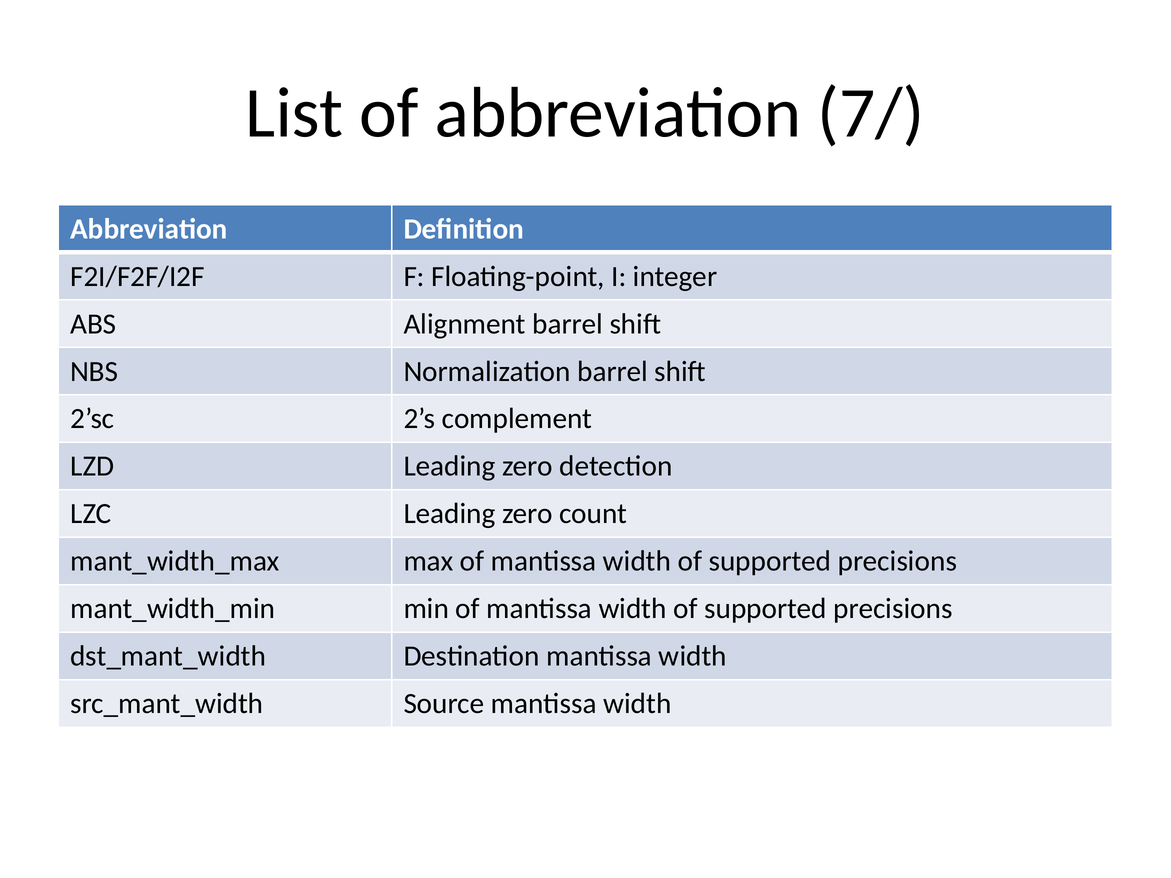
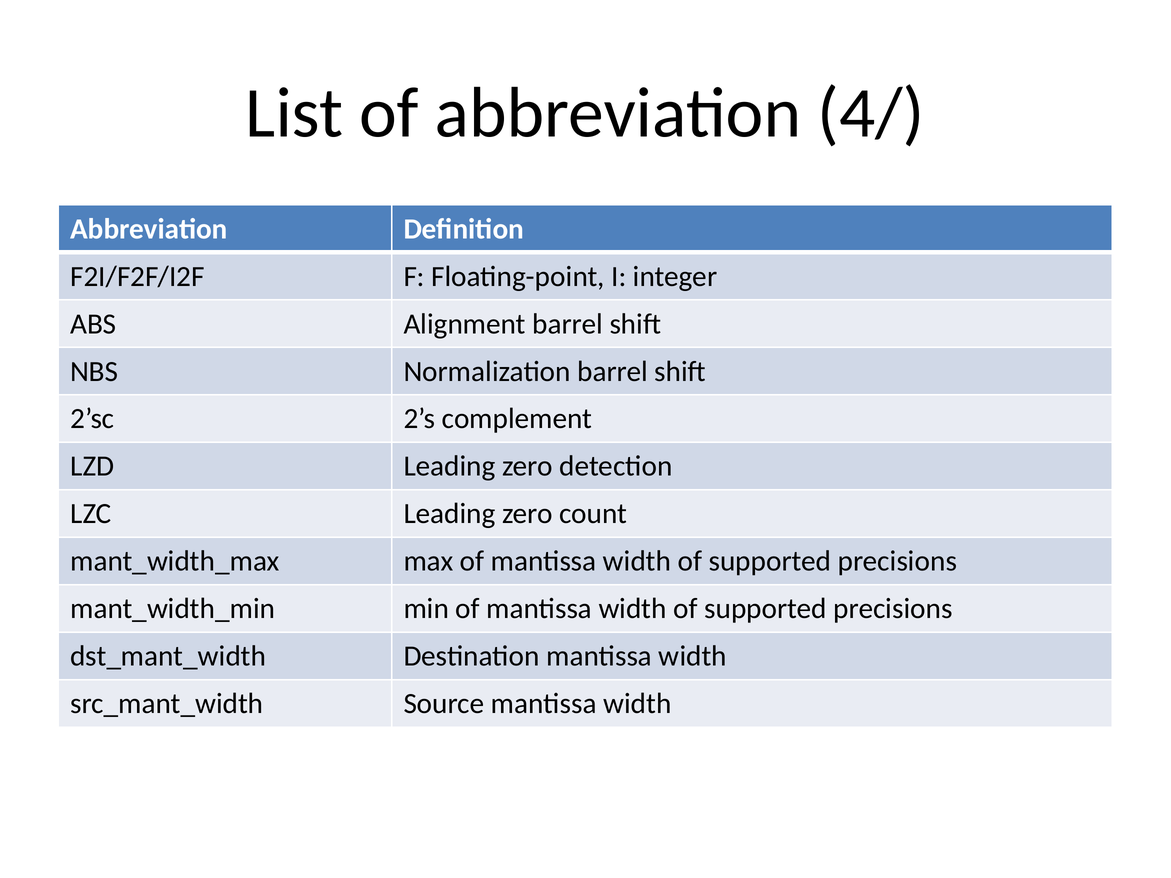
7/: 7/ -> 4/ (871, 113)
